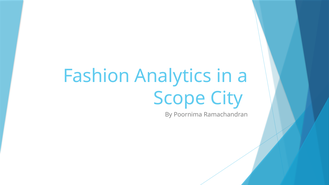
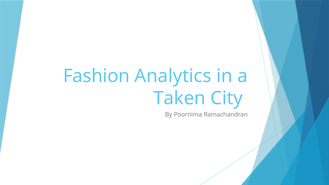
Scope: Scope -> Taken (179, 98)
